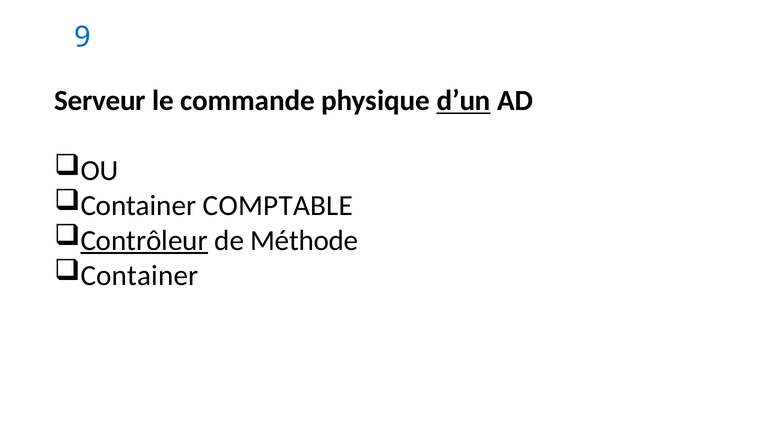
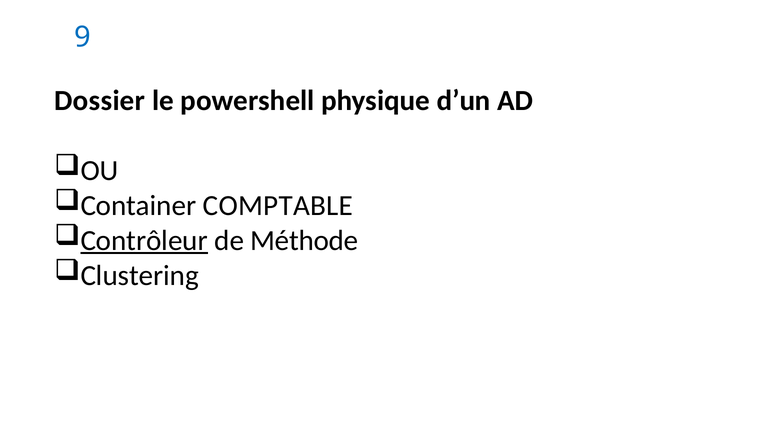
Serveur: Serveur -> Dossier (100, 101)
commande: commande -> powershell (247, 101)
d’un underline: present -> none (464, 101)
Container: Container -> Clustering (140, 275)
